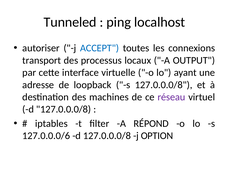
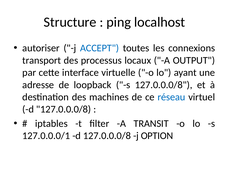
Tunneled: Tunneled -> Structure (70, 22)
réseau colour: purple -> blue (171, 97)
RÉPOND: RÉPOND -> TRANSIT (151, 123)
127.0.0.0/6: 127.0.0.0/6 -> 127.0.0.0/1 (46, 136)
